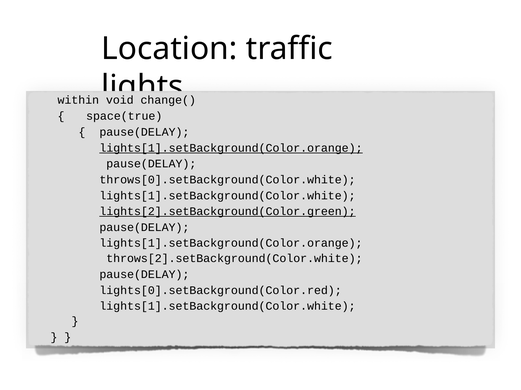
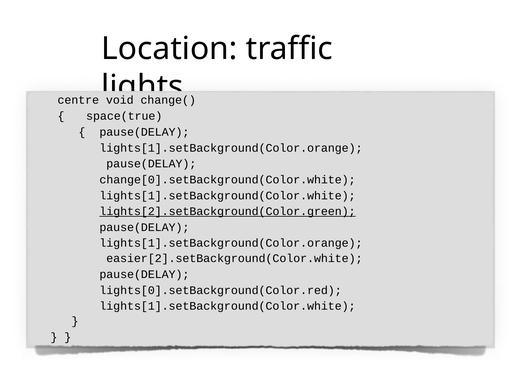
within: within -> centre (78, 100)
lights[1].setBackground(Color.orange underline: present -> none (231, 148)
throws[0].setBackground(Color.white: throws[0].setBackground(Color.white -> change[0].setBackground(Color.white (228, 180)
throws[2].setBackground(Color.white: throws[2].setBackground(Color.white -> easier[2].setBackground(Color.white (234, 259)
